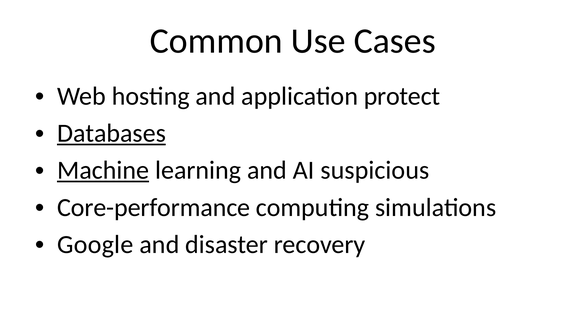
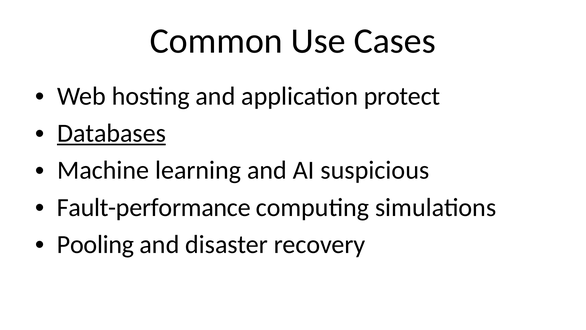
Machine underline: present -> none (103, 170)
Core-performance: Core-performance -> Fault-performance (154, 207)
Google: Google -> Pooling (96, 244)
